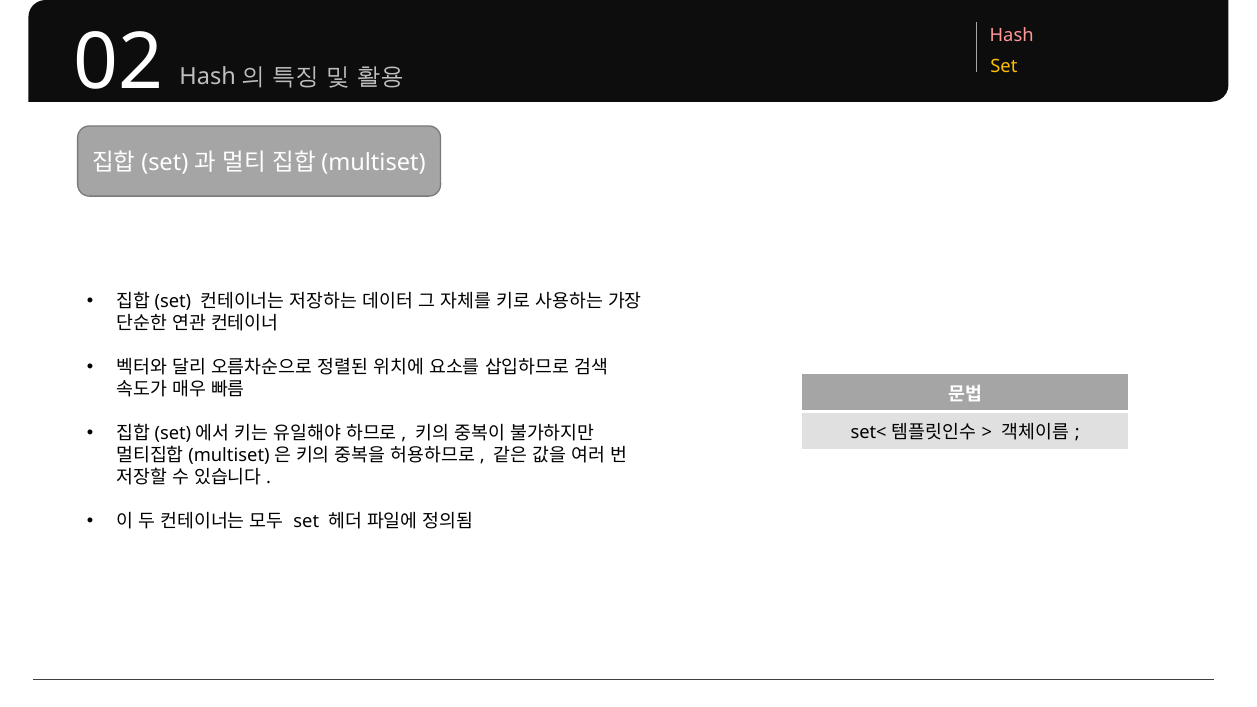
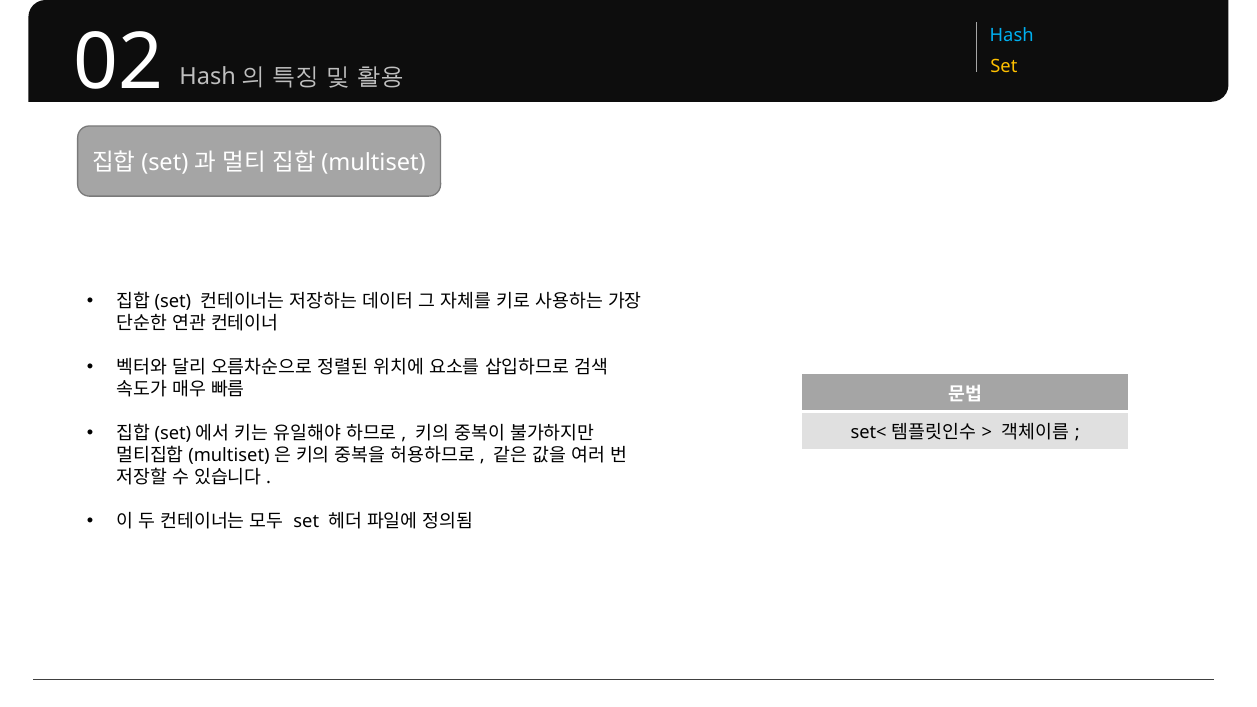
Hash colour: pink -> light blue (1012, 35)
